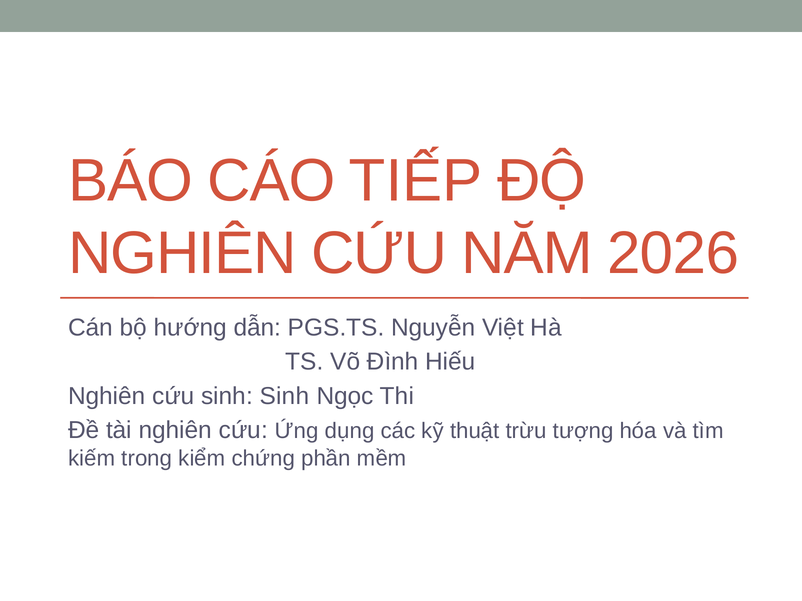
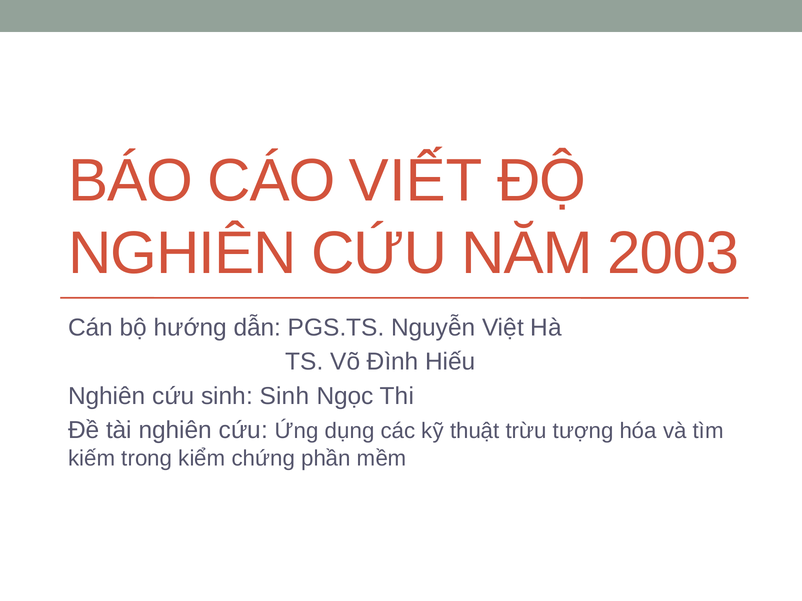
TIẾP: TIẾP -> VIẾT (416, 181)
2026: 2026 -> 2003 (673, 253)
